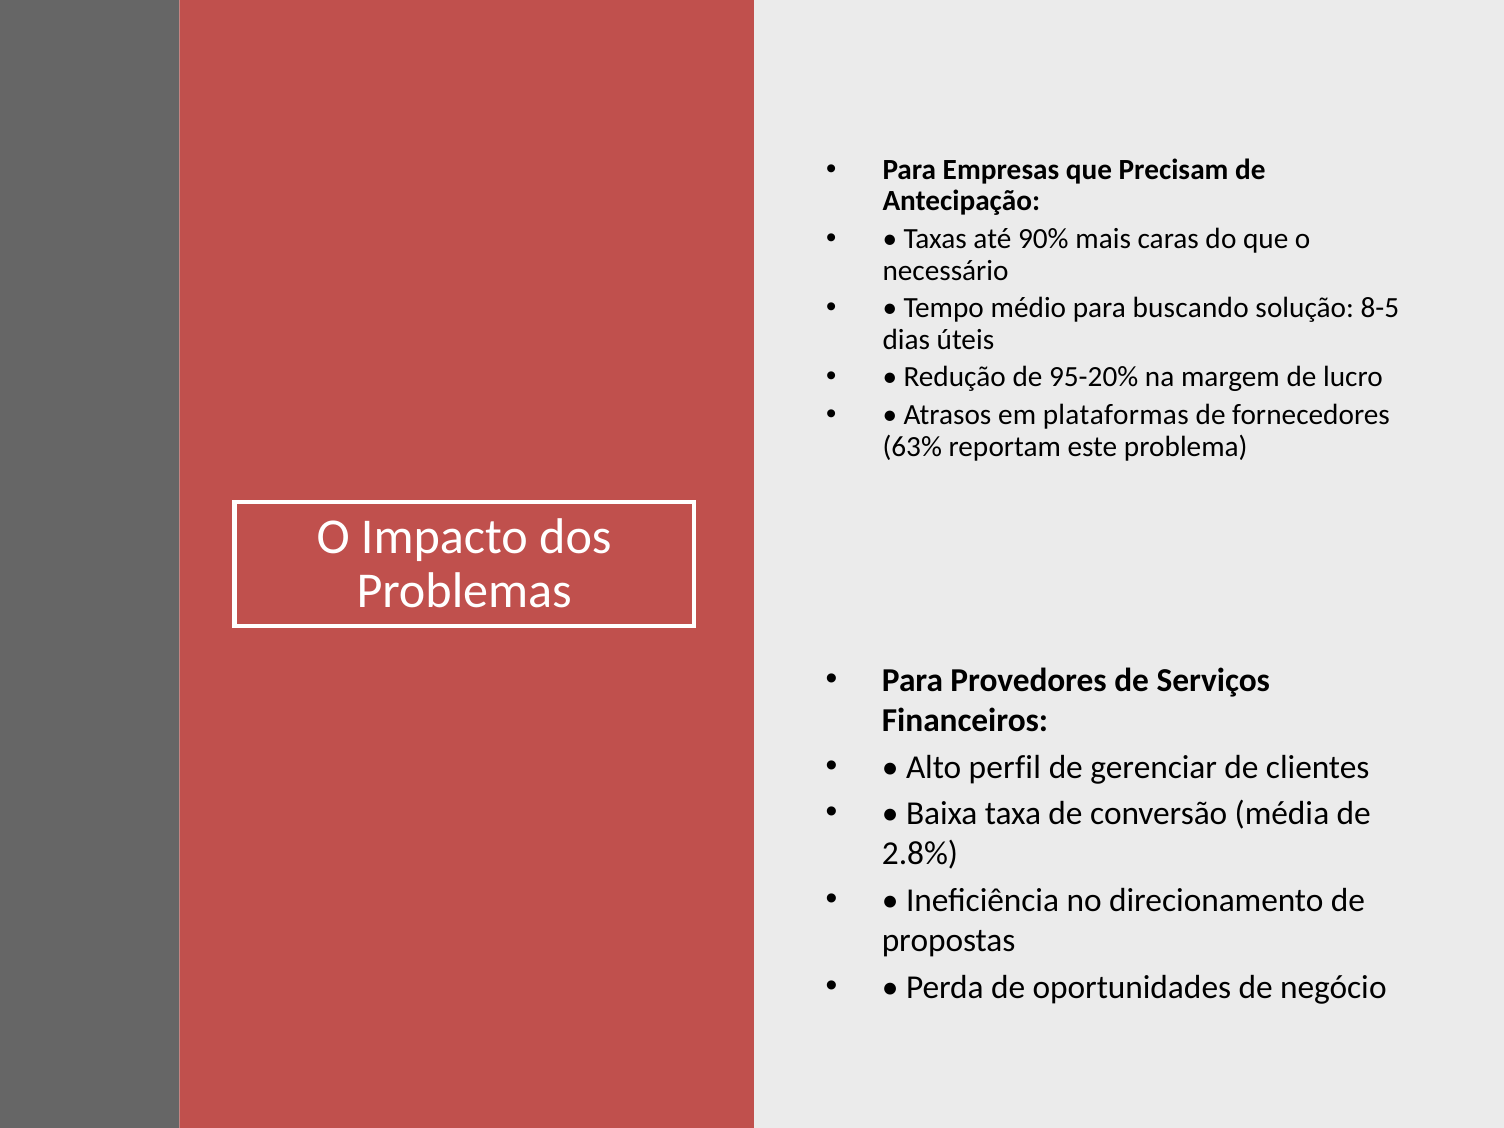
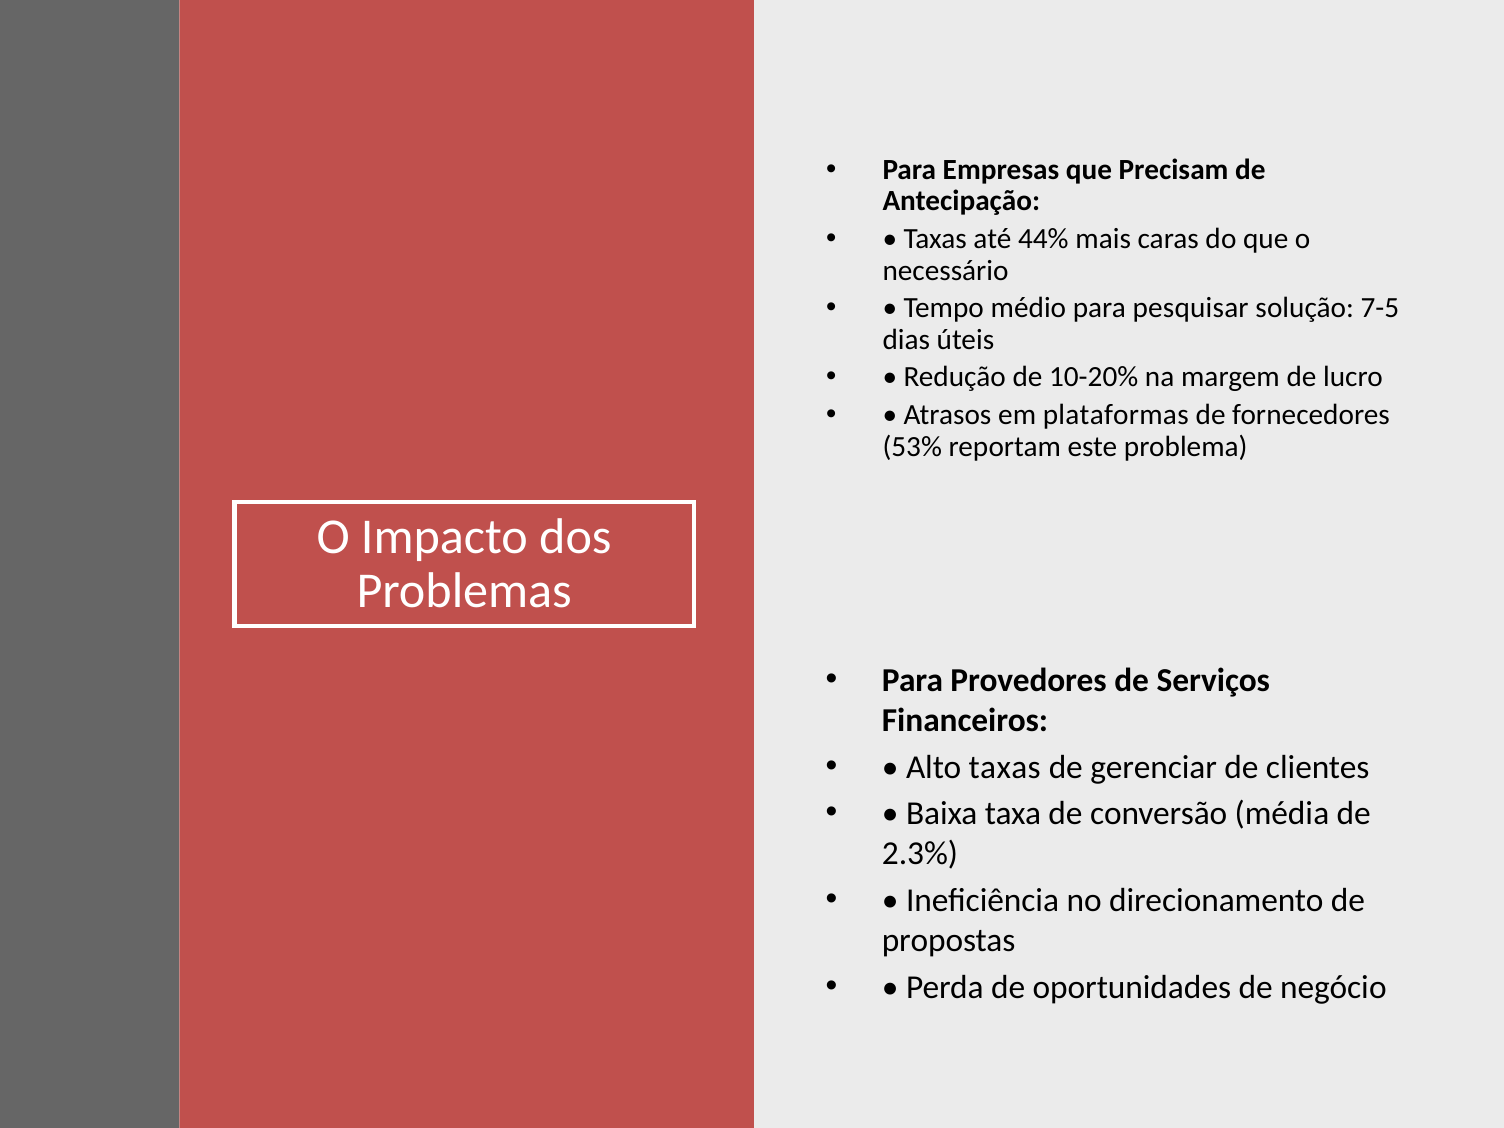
90%: 90% -> 44% (1043, 239)
buscando: buscando -> pesquisar (1191, 308)
8-5: 8-5 -> 7-5 (1380, 308)
95-20%: 95-20% -> 10-20% (1094, 377)
63%: 63% -> 53% (912, 446)
Alto perfil: perfil -> taxas (1005, 767)
2.8%: 2.8% -> 2.3% (920, 854)
